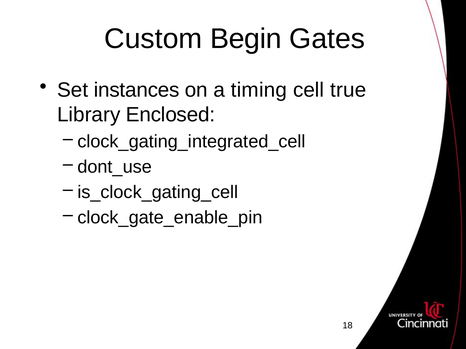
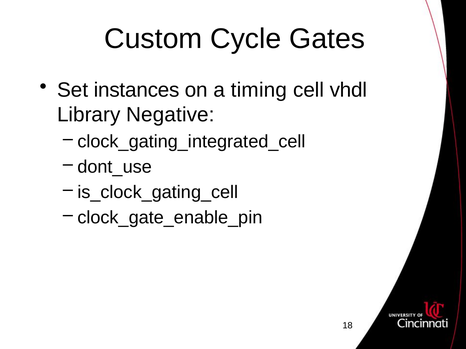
Begin: Begin -> Cycle (246, 39)
true: true -> vhdl (348, 90)
Enclosed: Enclosed -> Negative (170, 115)
